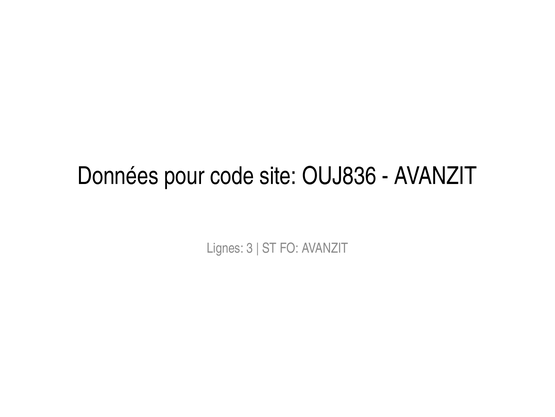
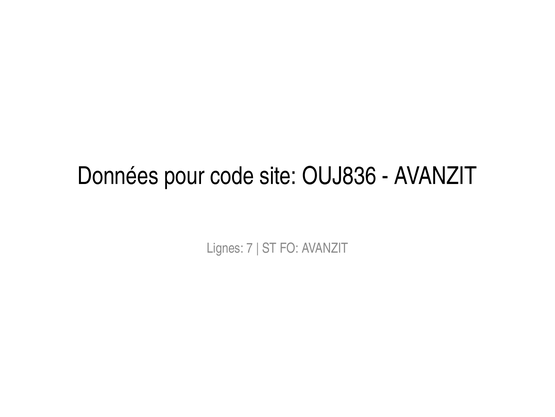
3: 3 -> 7 (250, 248)
